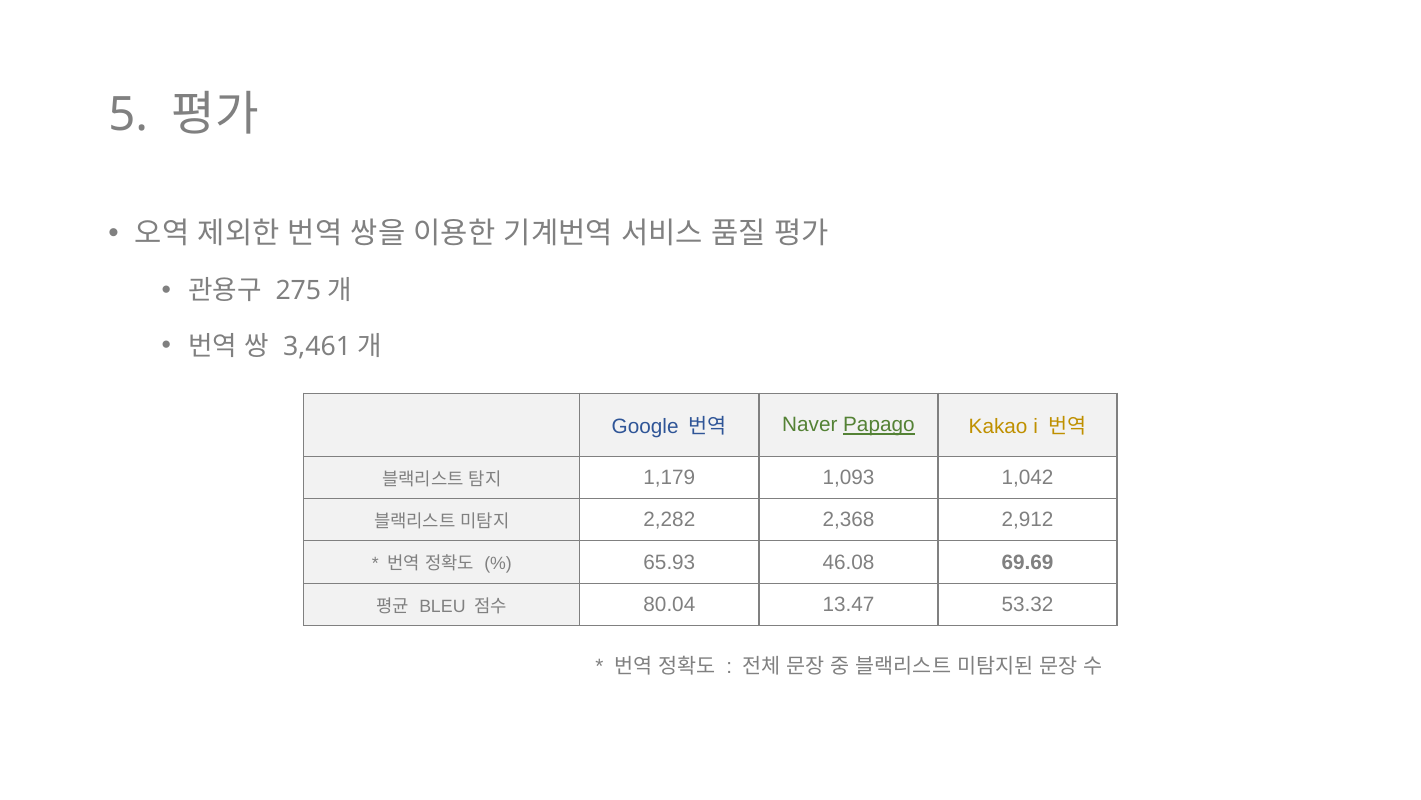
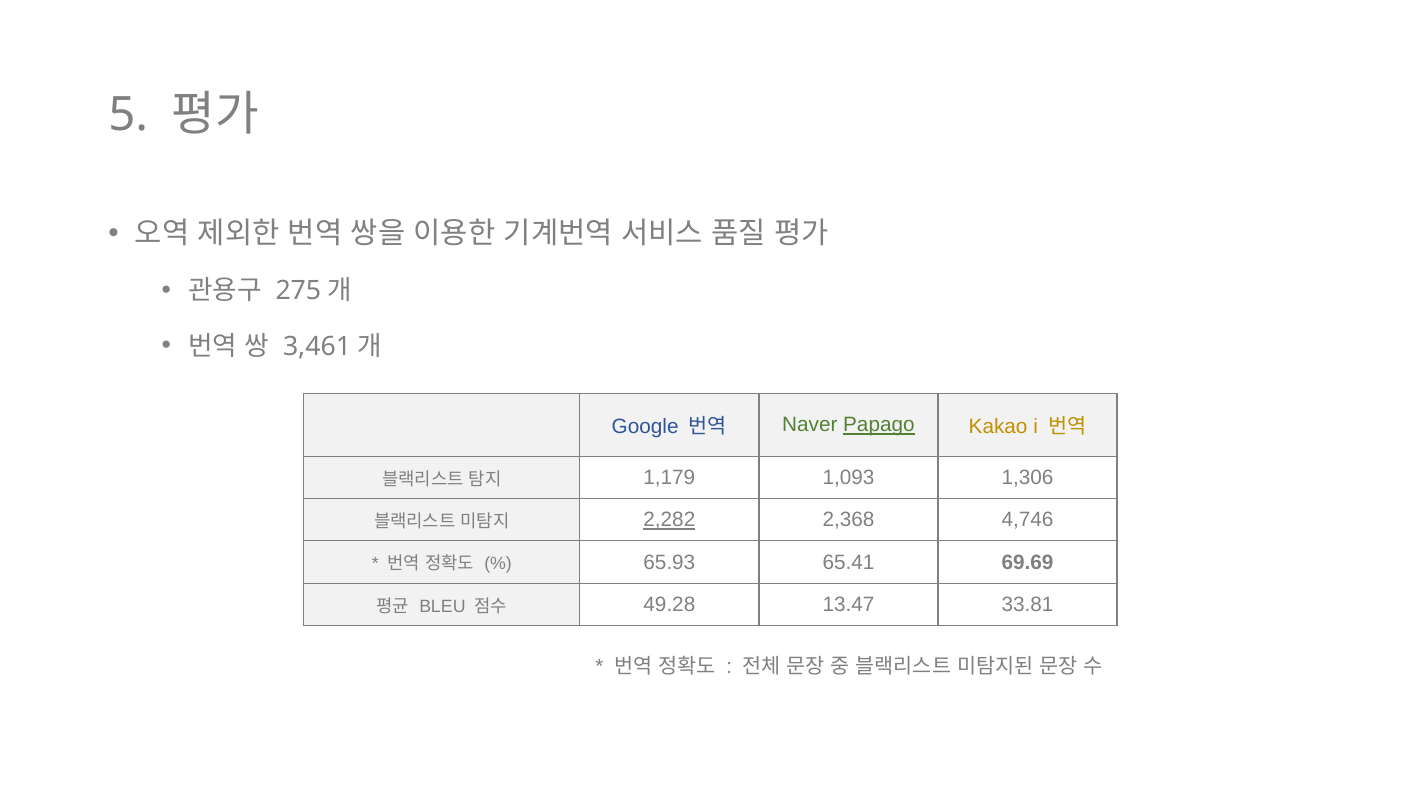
1,042: 1,042 -> 1,306 (1028, 477)
2,282 underline: none -> present (669, 520)
2,912: 2,912 -> 4,746 (1028, 520)
46.08: 46.08 -> 65.41 (848, 562)
80.04: 80.04 -> 49.28 (669, 604)
53.32: 53.32 -> 33.81 (1028, 604)
